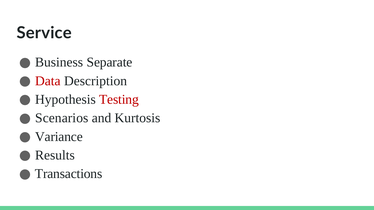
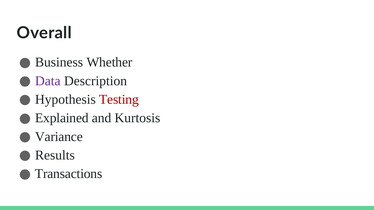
Service: Service -> Overall (44, 33)
Separate: Separate -> Whether (110, 62)
Data colour: red -> purple (48, 81)
Scenarios: Scenarios -> Explained (62, 118)
